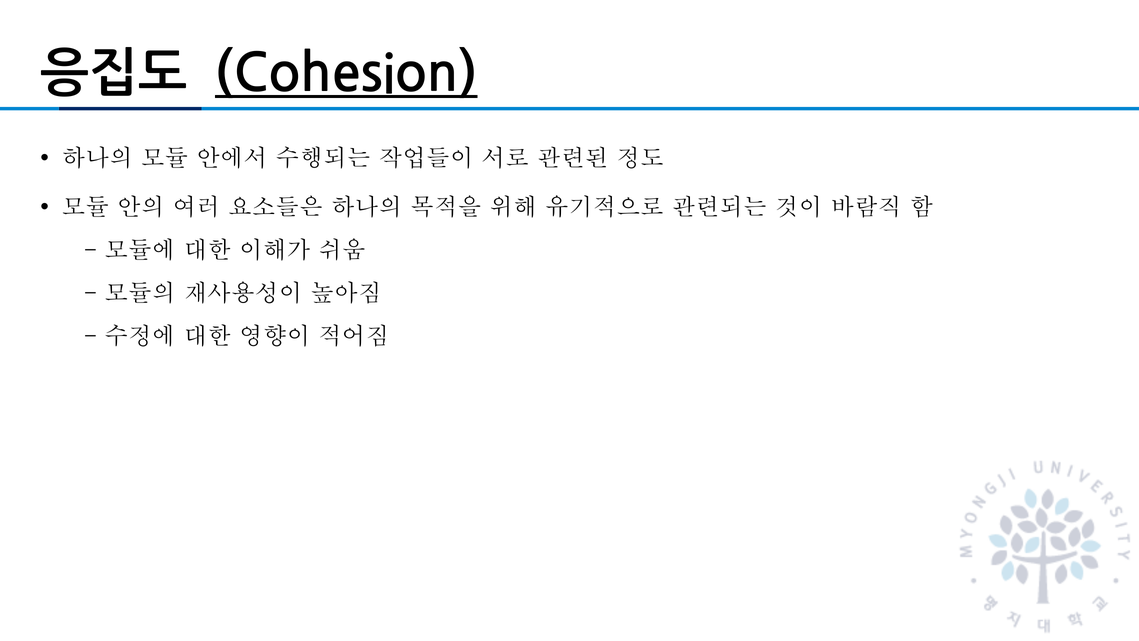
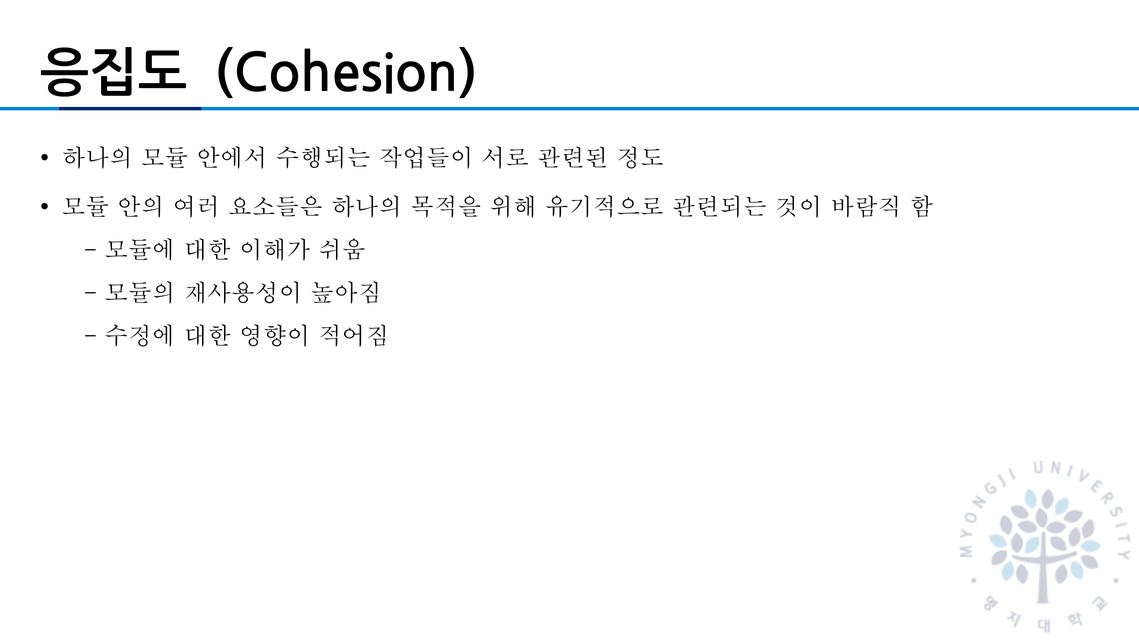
Cohesion underline: present -> none (346, 74)
